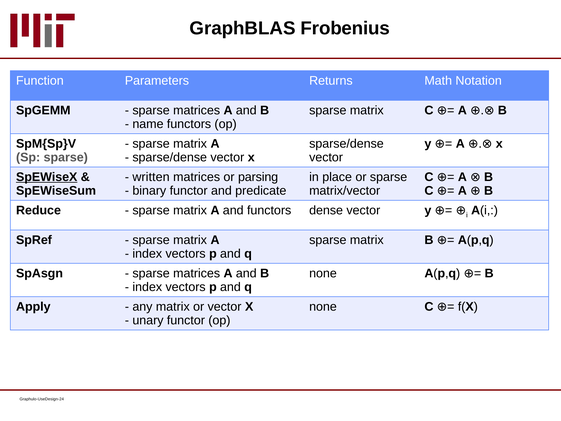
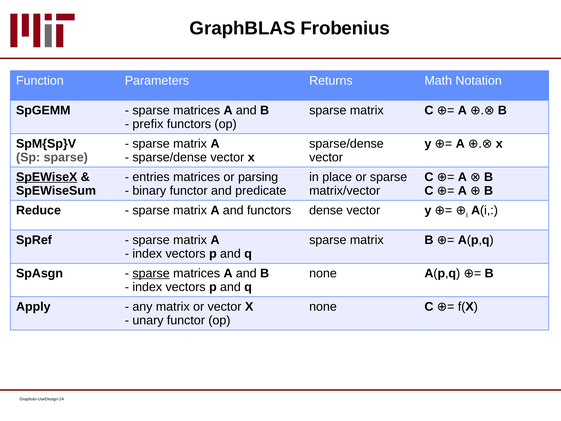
name: name -> prefix (148, 124)
written: written -> entries (151, 177)
sparse underline: none -> present (151, 273)
